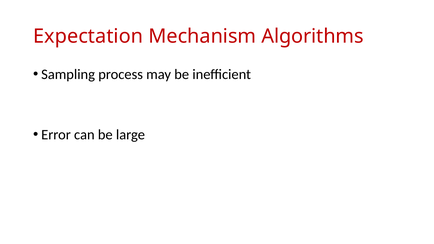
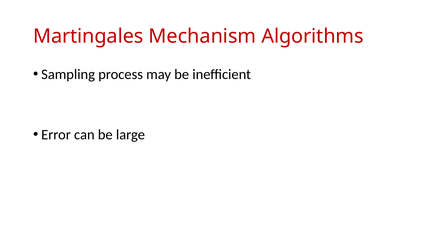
Expectation: Expectation -> Martingales (88, 36)
